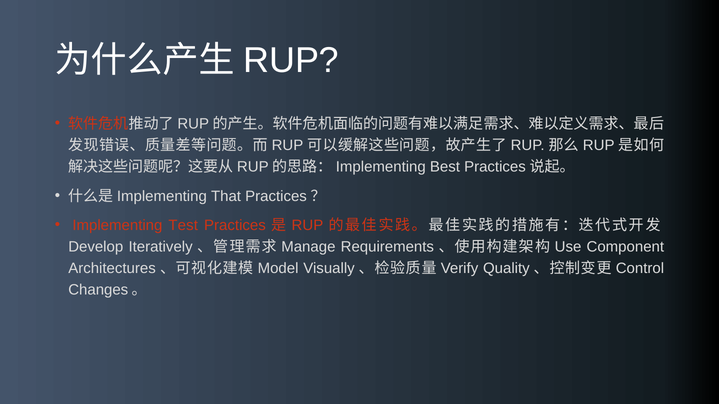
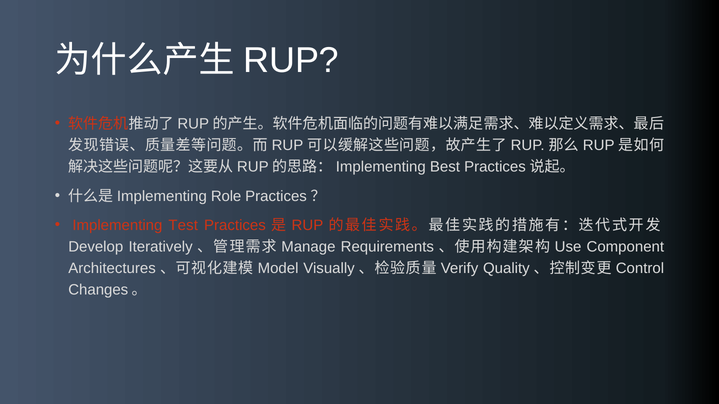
That: That -> Role (226, 196)
